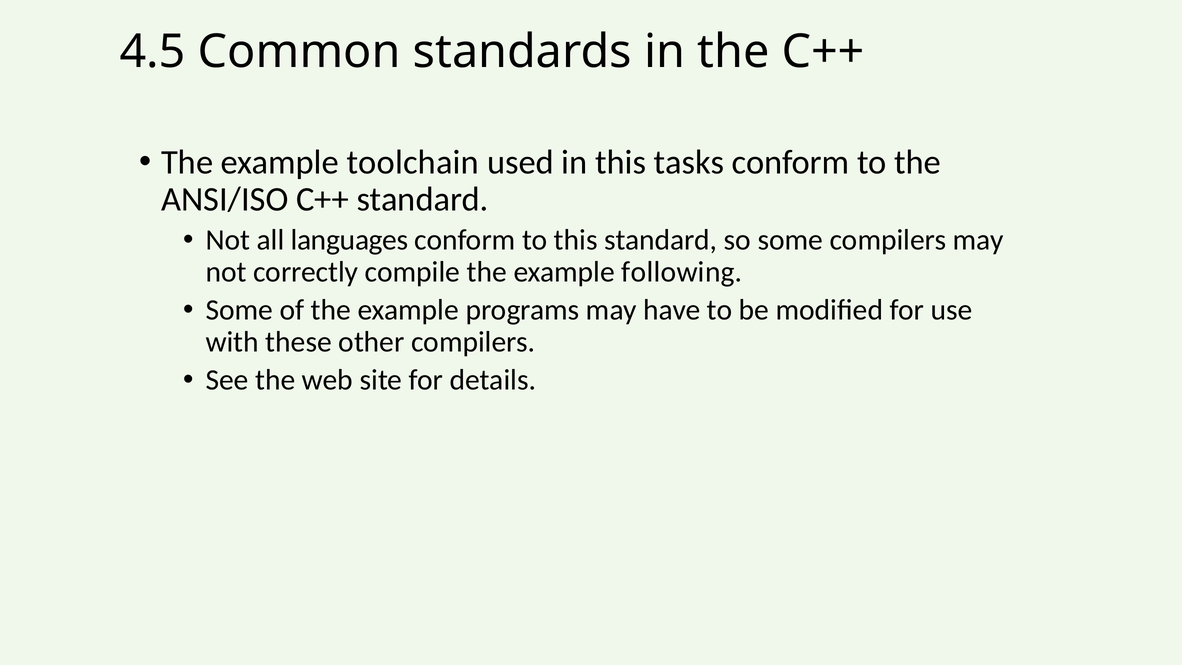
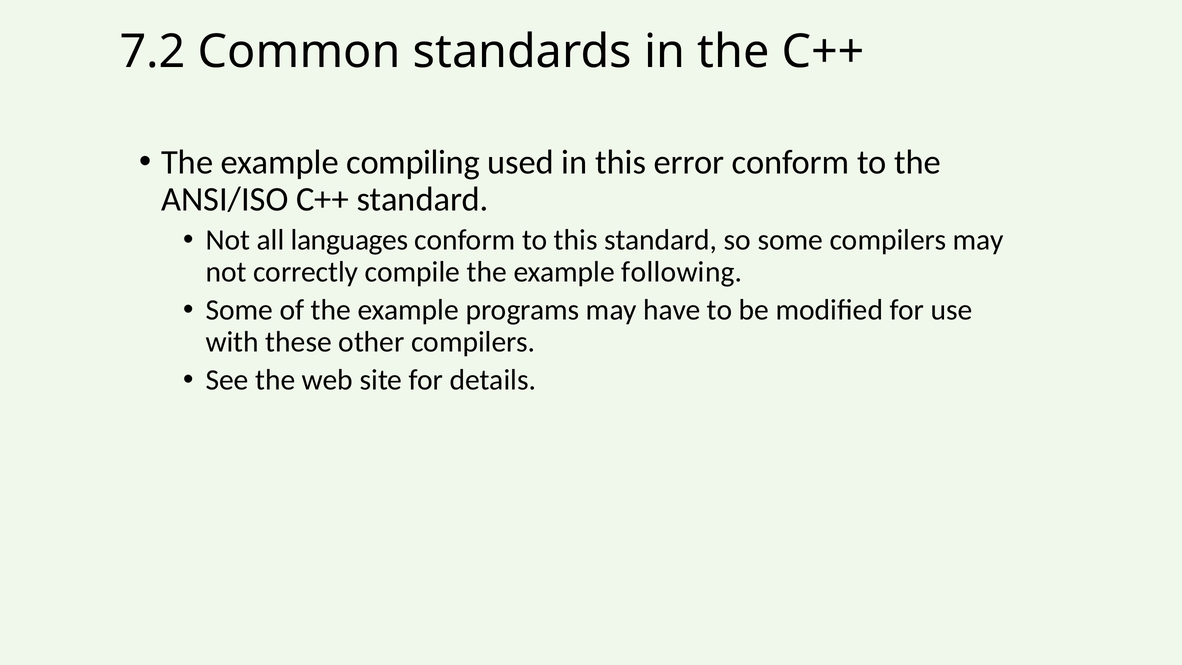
4.5: 4.5 -> 7.2 (153, 52)
toolchain: toolchain -> compiling (413, 162)
tasks: tasks -> error (689, 162)
